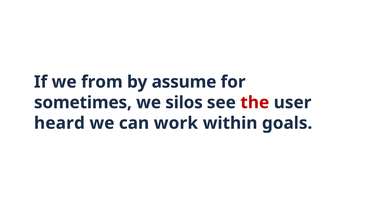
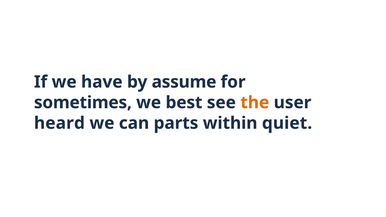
from: from -> have (102, 82)
silos: silos -> best (184, 103)
the colour: red -> orange (255, 103)
work: work -> parts (176, 123)
goals: goals -> quiet (287, 123)
